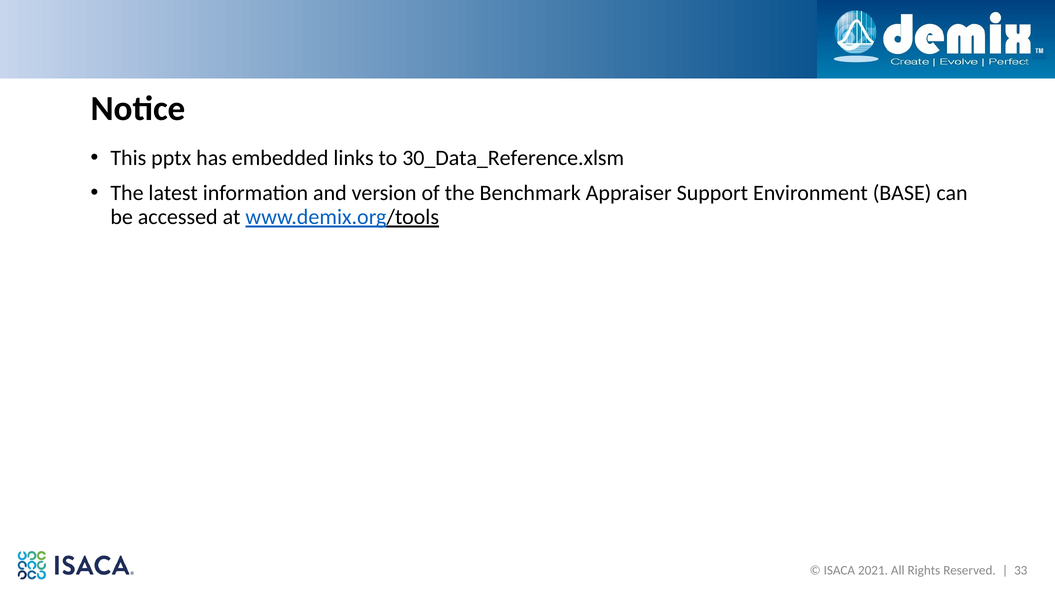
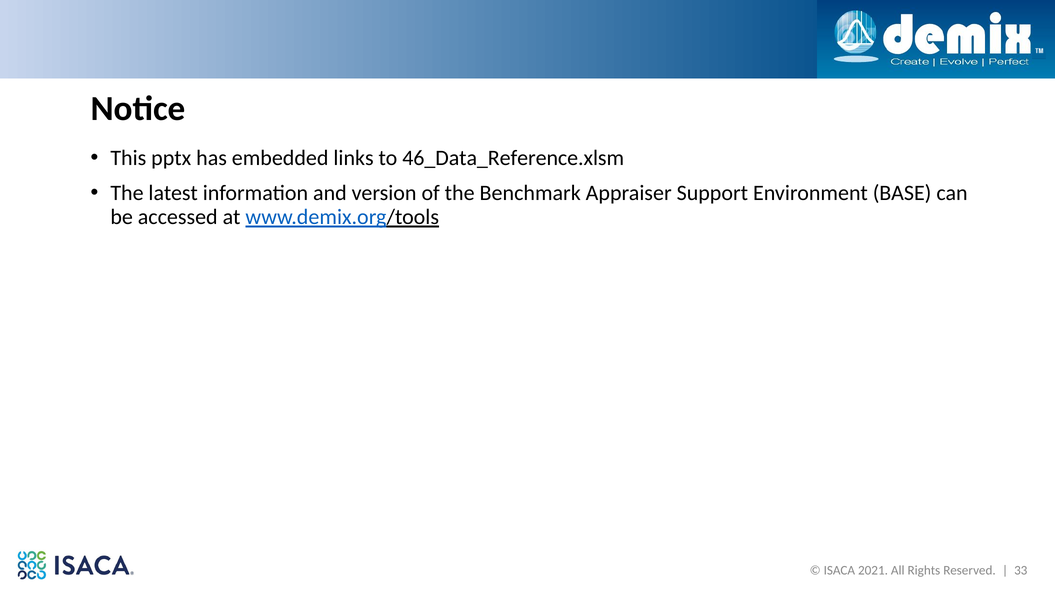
30_Data_Reference.xlsm: 30_Data_Reference.xlsm -> 46_Data_Reference.xlsm (513, 158)
